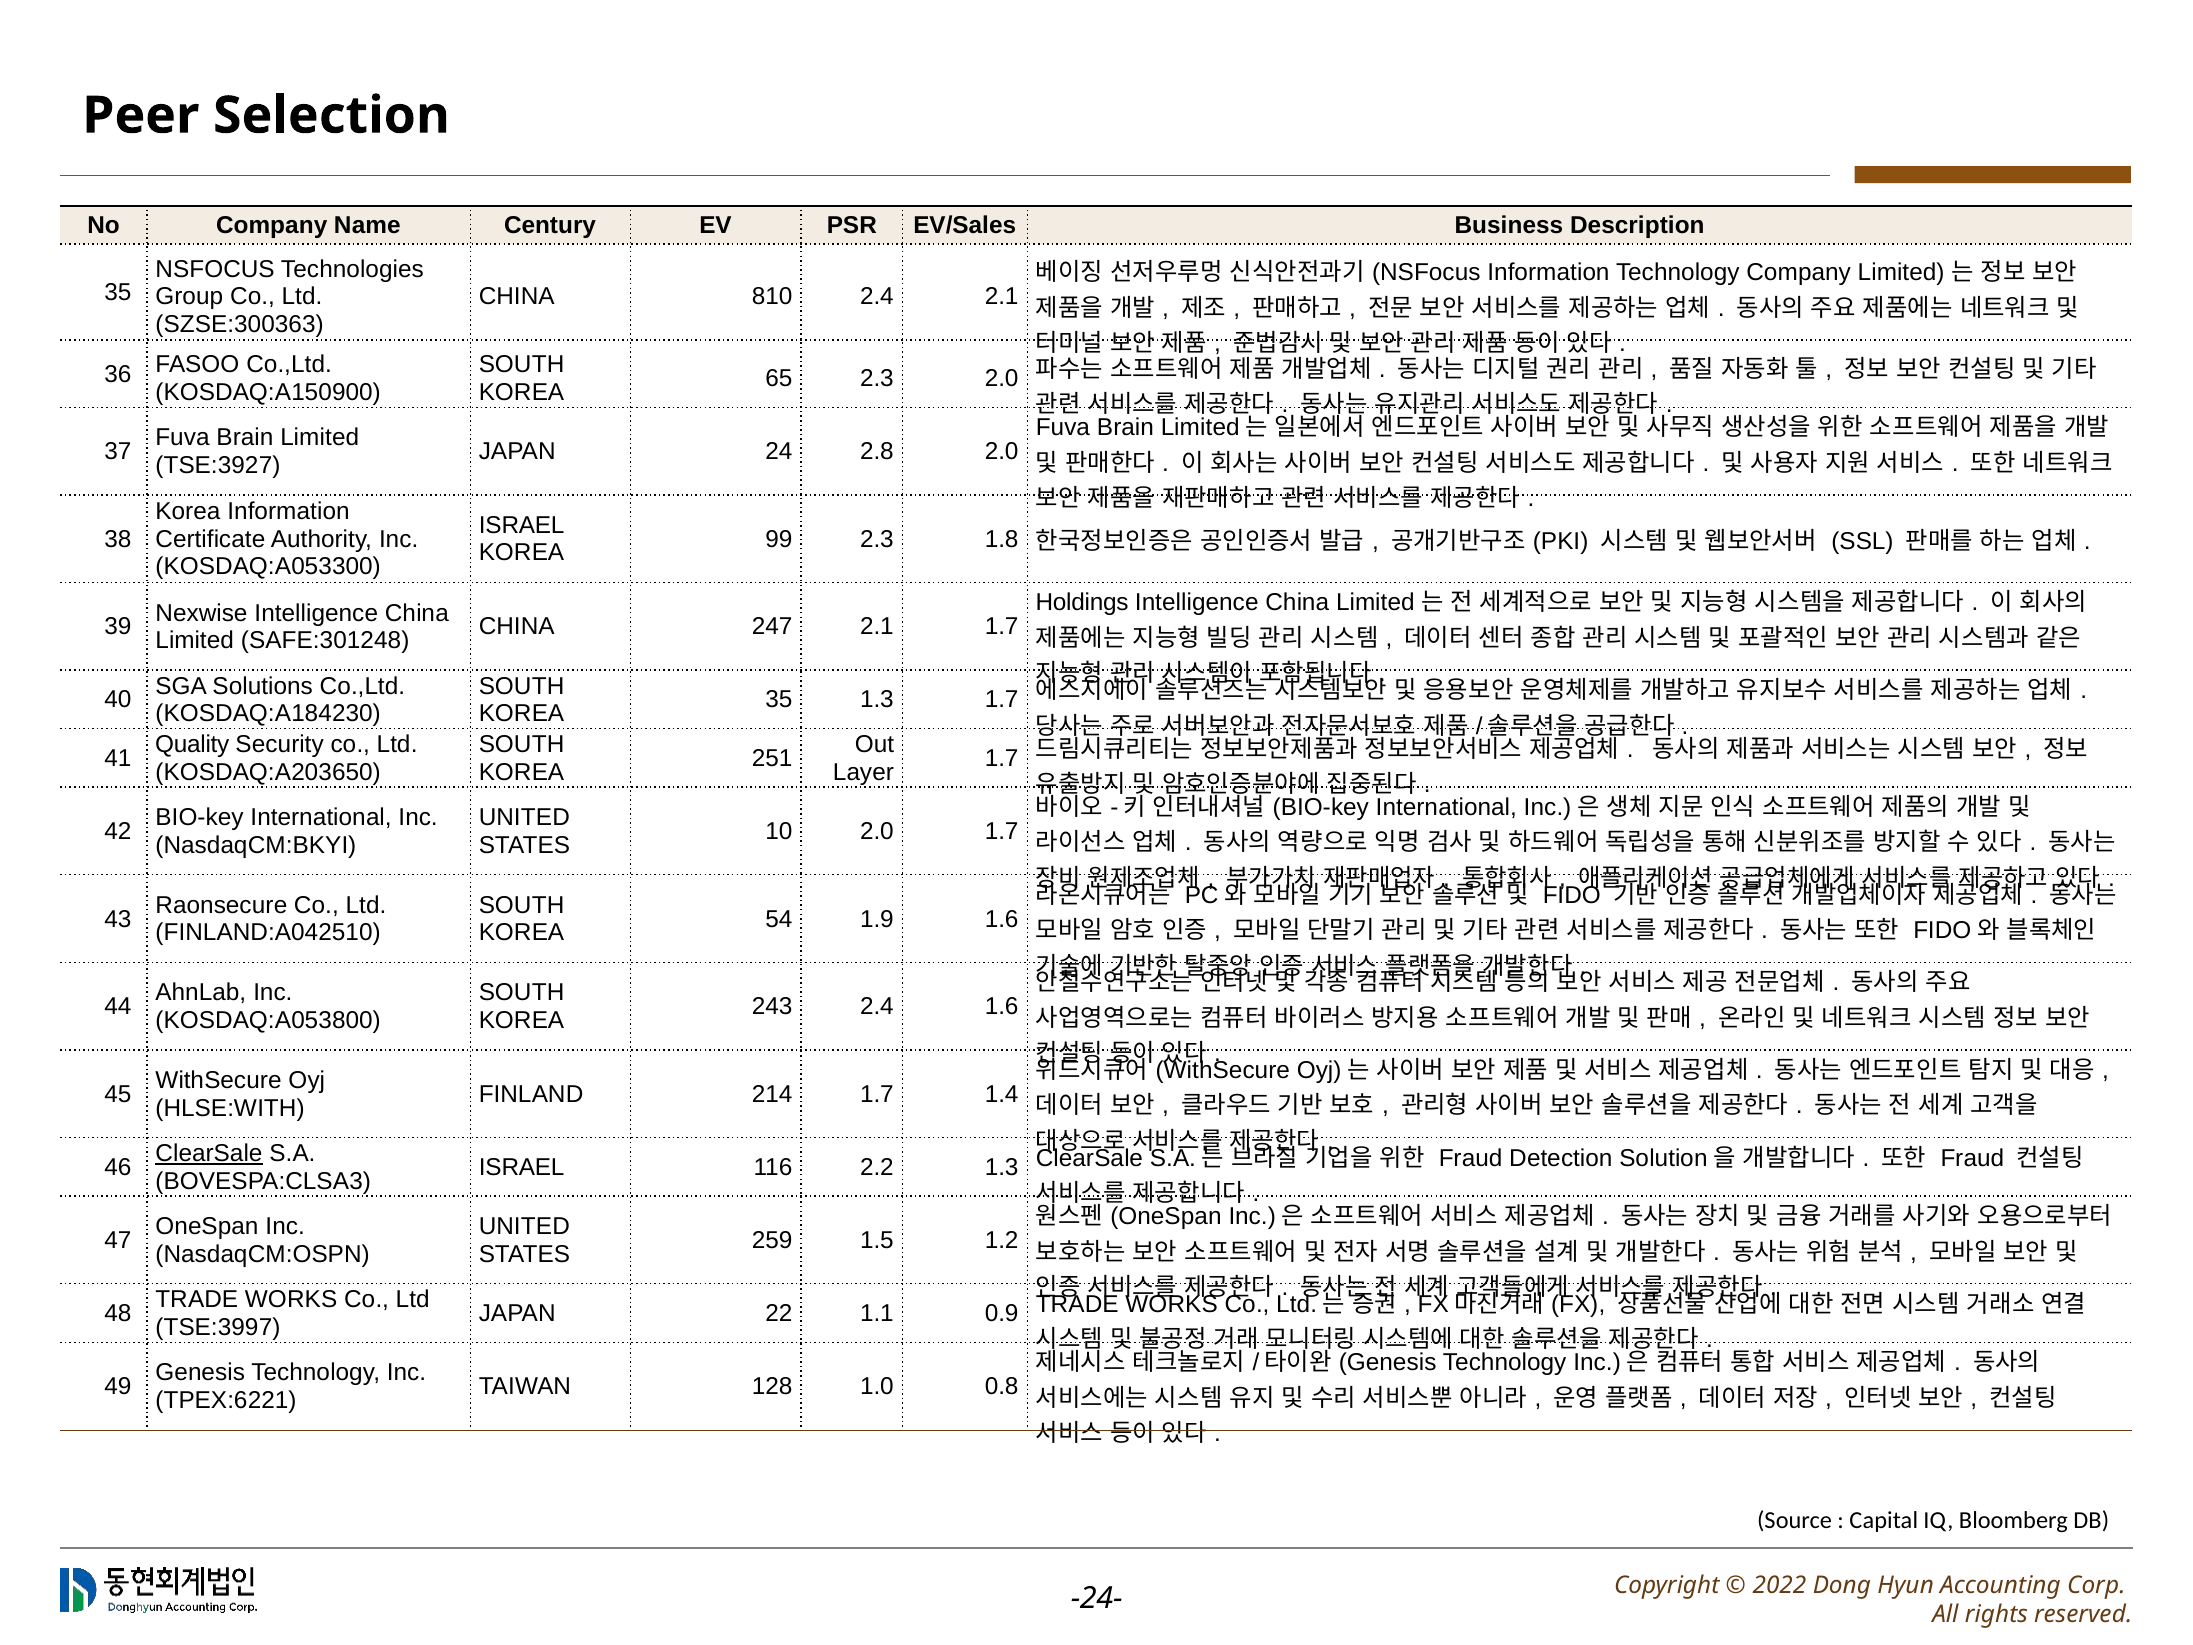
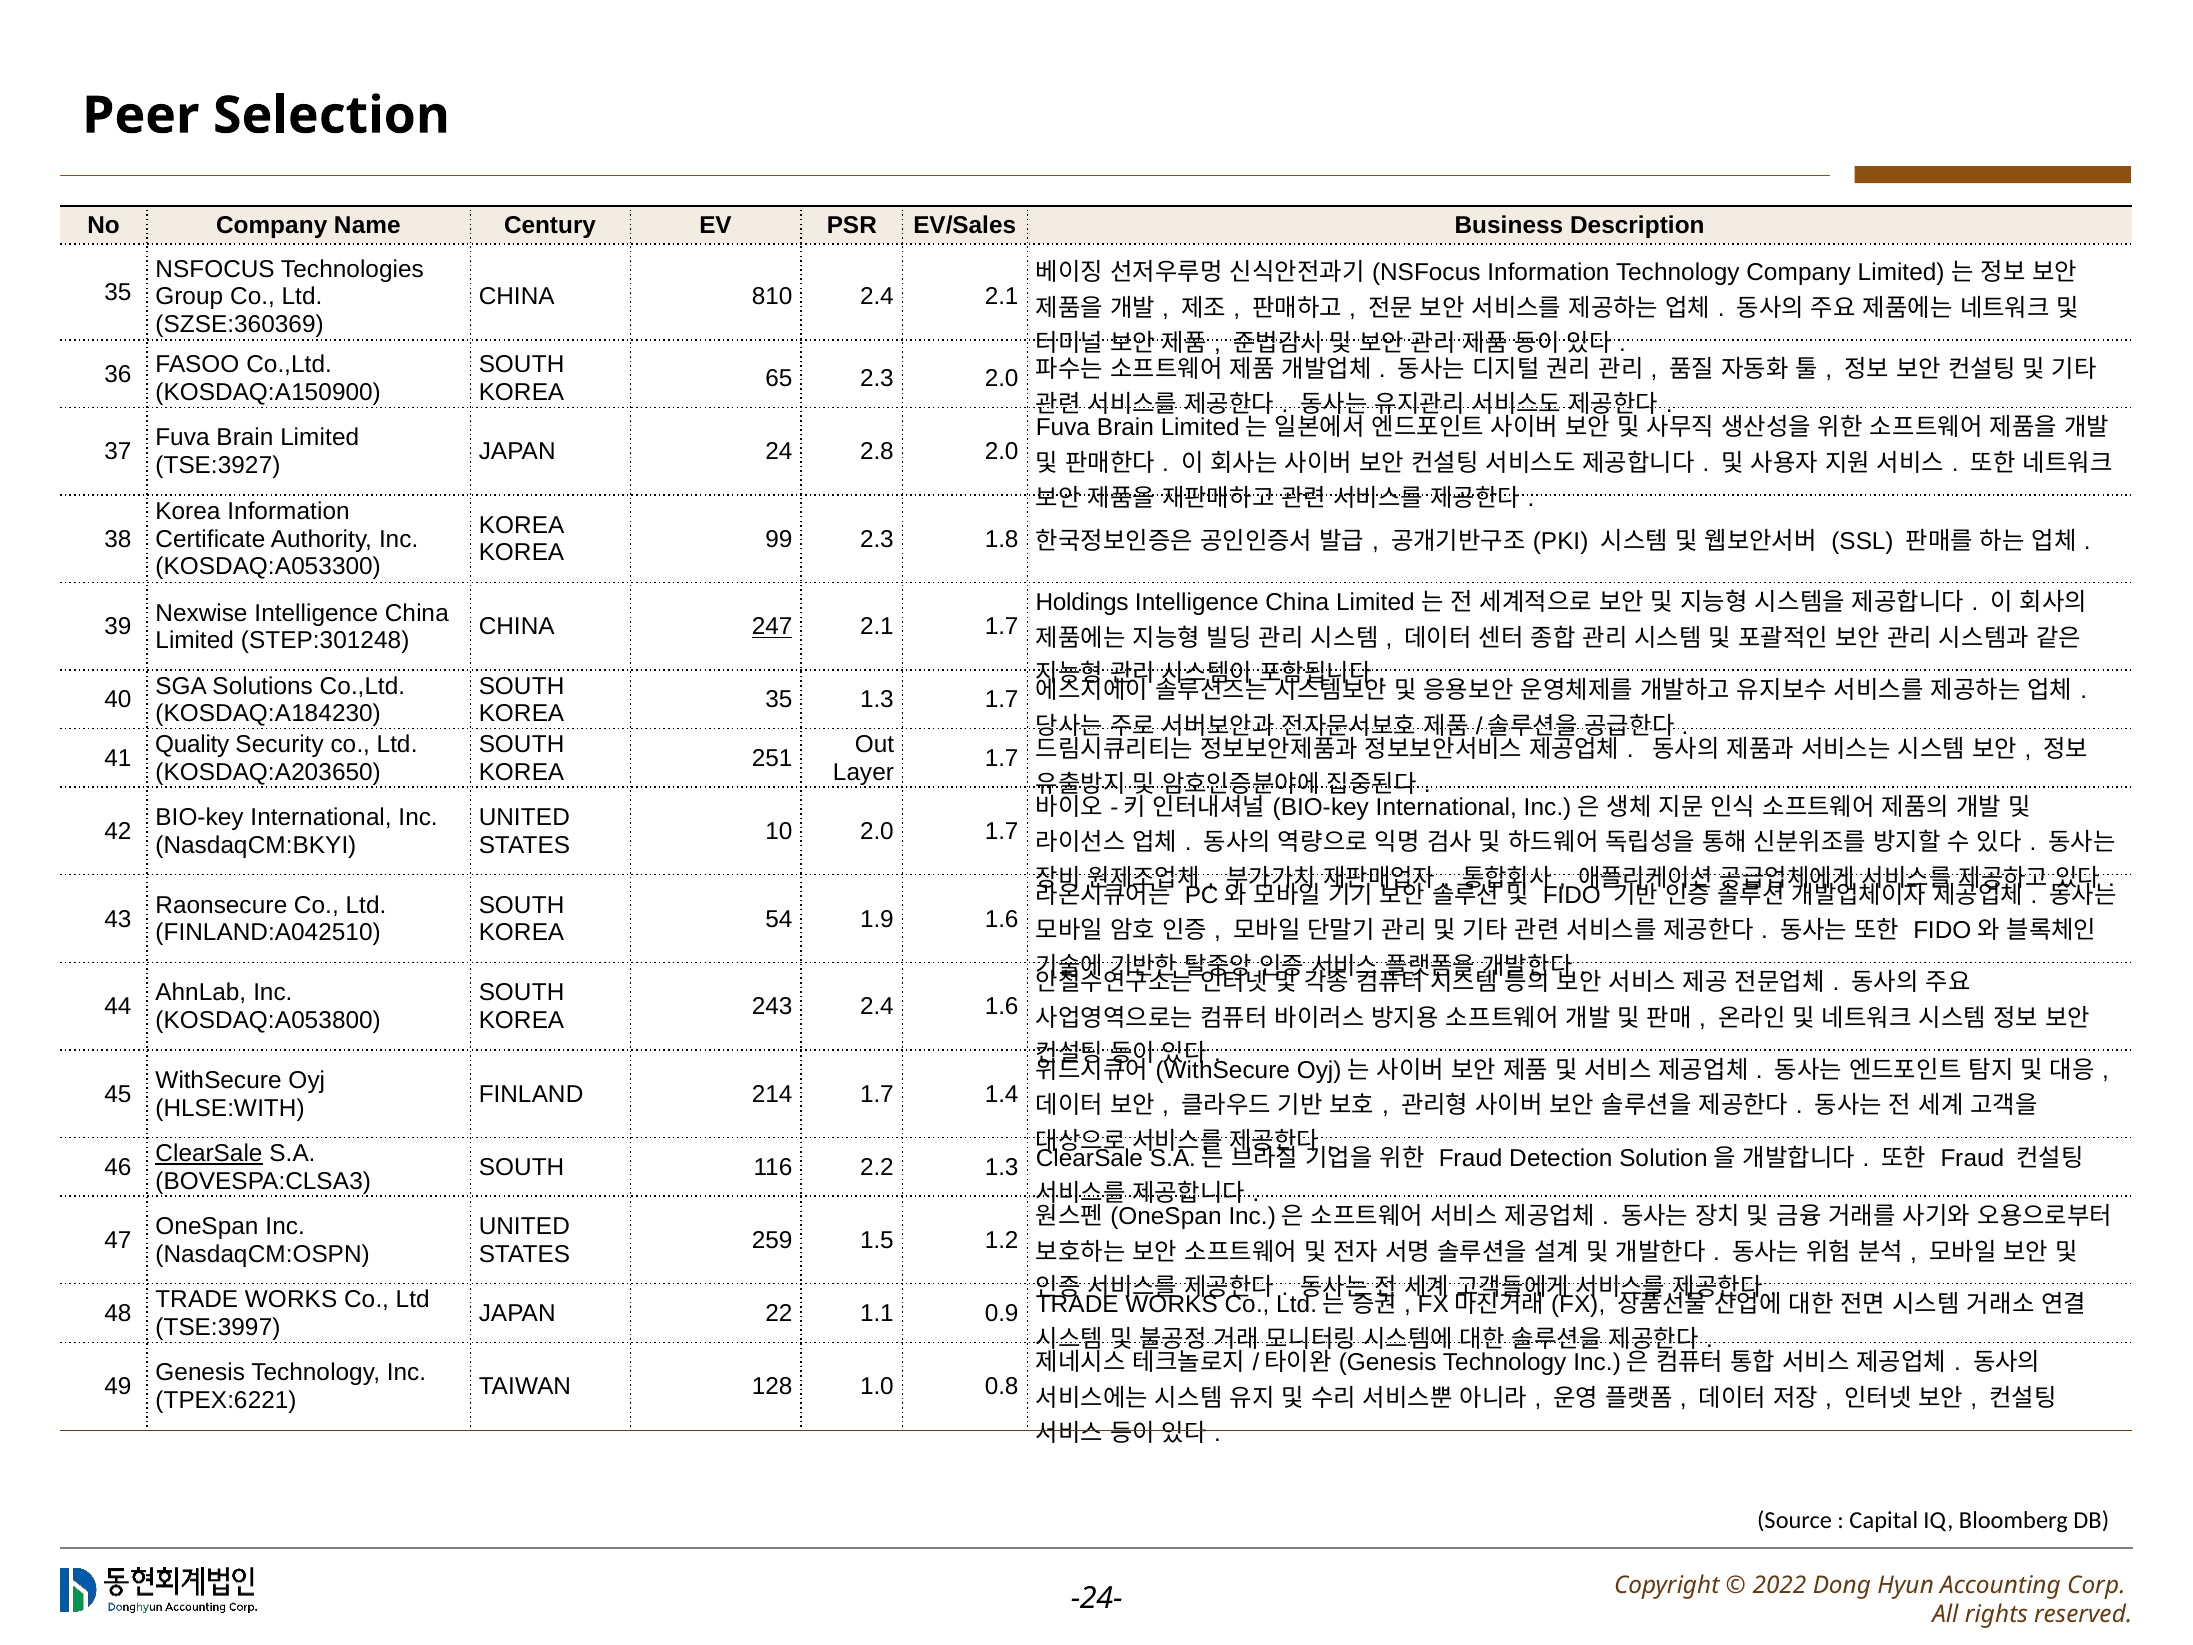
SZSE:300363: SZSE:300363 -> SZSE:360369 (240, 324)
ISRAEL: ISRAEL -> KOREA (522, 525)
247 underline: none -> present (772, 627)
SAFE:301248: SAFE:301248 -> STEP:301248 (325, 640)
ISRAEL: ISRAEL -> SOUTH (522, 1167)
